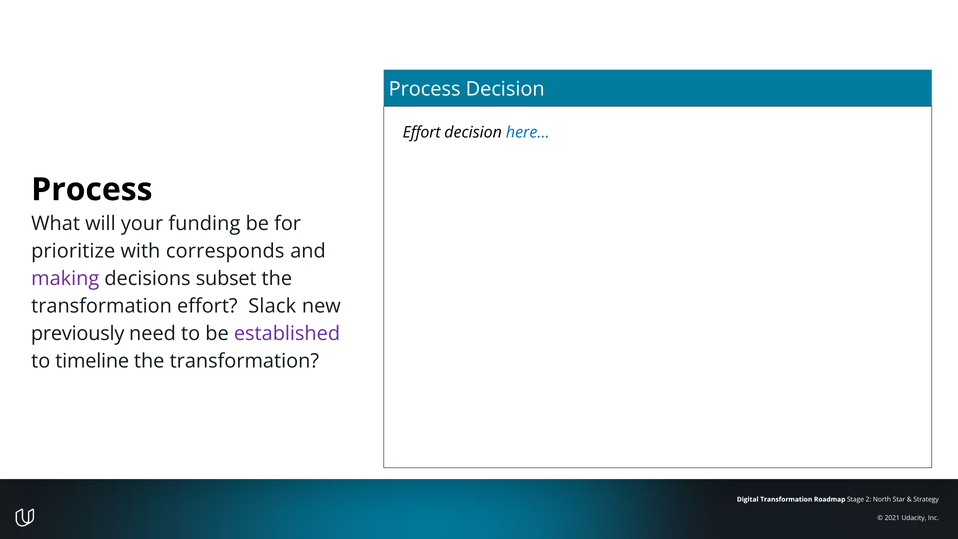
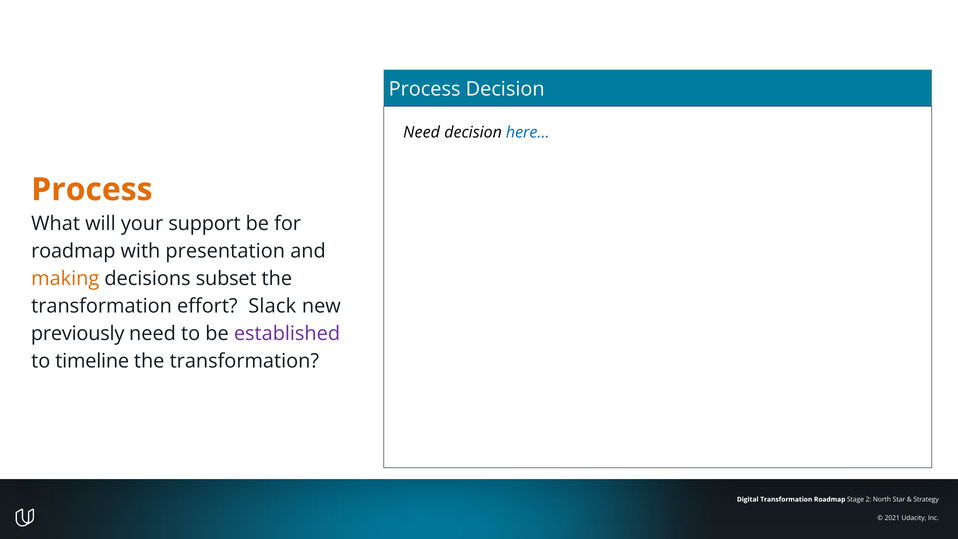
Effort: Effort -> Need (422, 132)
Process colour: black -> orange (92, 190)
funding: funding -> support (205, 223)
prioritize: prioritize -> roadmap (73, 251)
corresponds: corresponds -> presentation (225, 251)
making colour: purple -> orange (65, 278)
